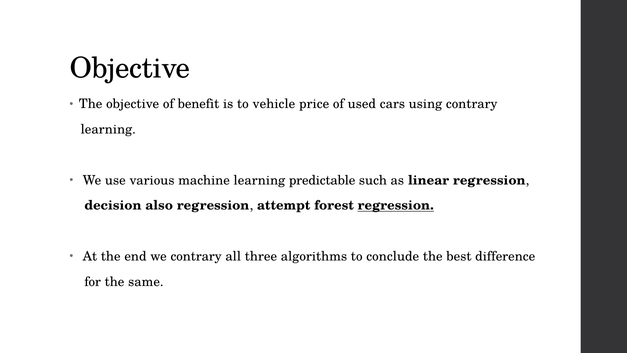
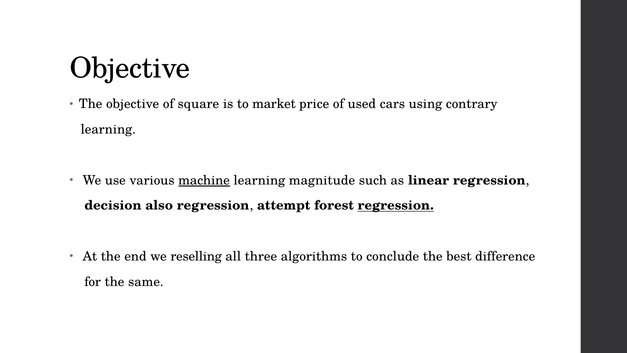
benefit: benefit -> square (198, 104)
vehicle: vehicle -> market (274, 104)
machine underline: none -> present (204, 180)
predictable: predictable -> magnitude (322, 180)
we contrary: contrary -> reselling (196, 256)
